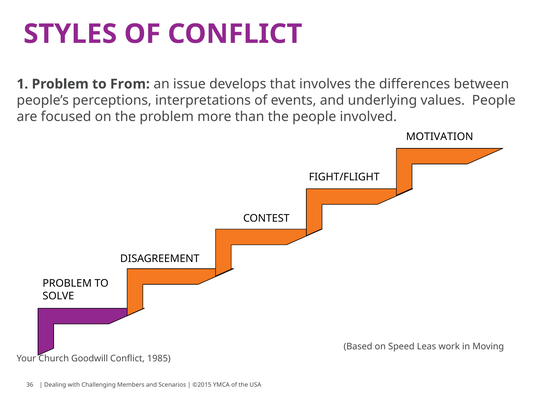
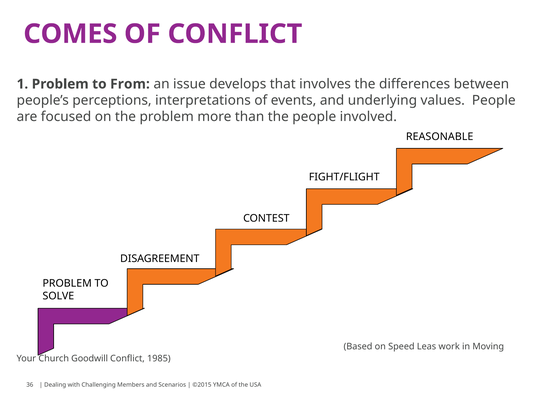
STYLES: STYLES -> COMES (70, 34)
MOTIVATION: MOTIVATION -> REASONABLE (440, 137)
